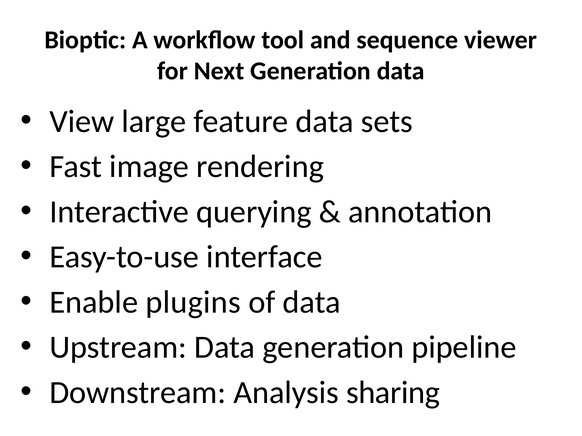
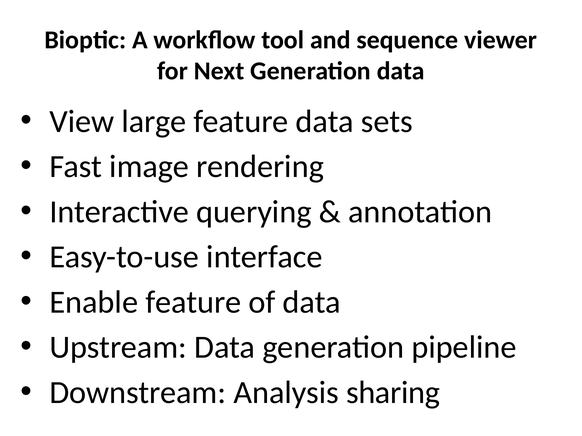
Enable plugins: plugins -> feature (193, 302)
